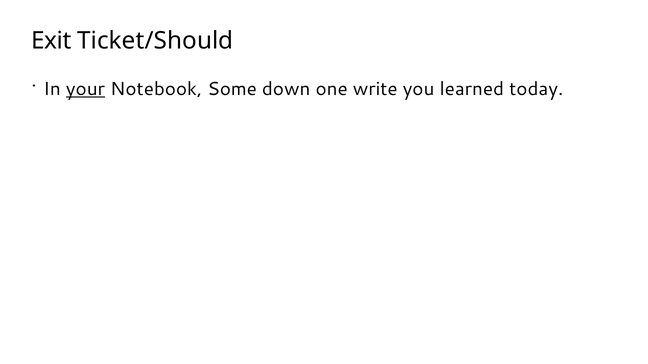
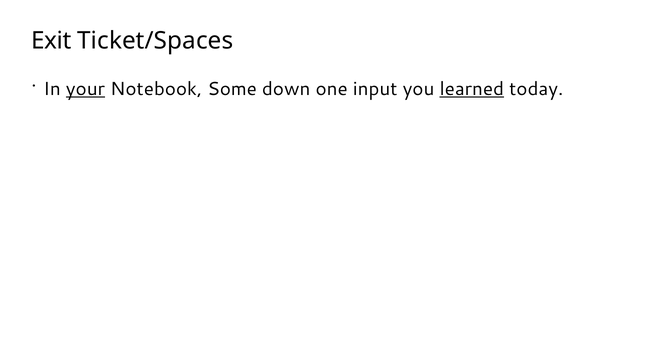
Ticket/Should: Ticket/Should -> Ticket/Spaces (155, 41)
write: write -> input (375, 89)
learned underline: none -> present (472, 89)
